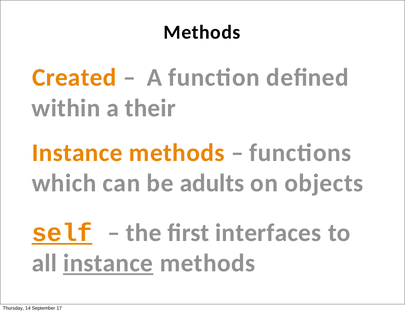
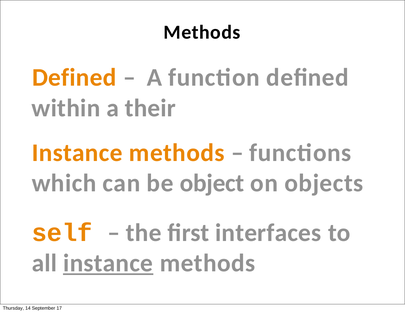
Created: Created -> Defined (74, 78)
adults: adults -> object (212, 183)
self underline: present -> none (62, 233)
